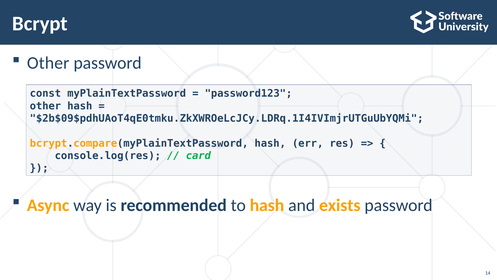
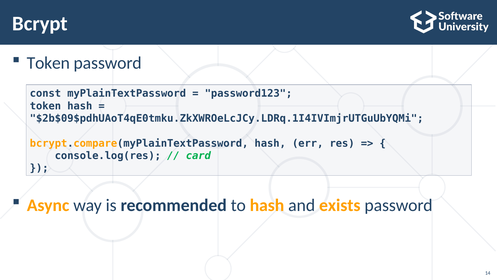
Other: Other -> Token (48, 63)
other: other -> token (45, 106)
